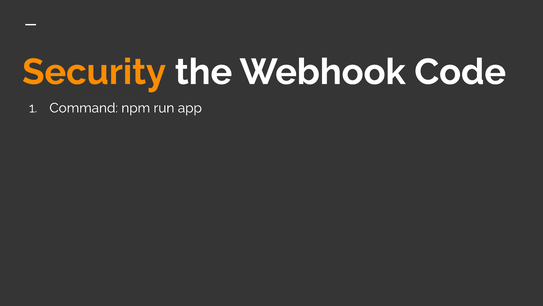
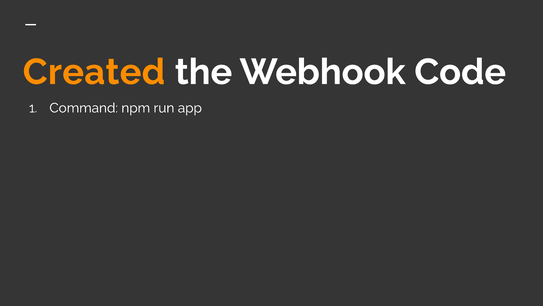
Security: Security -> Created (94, 72)
